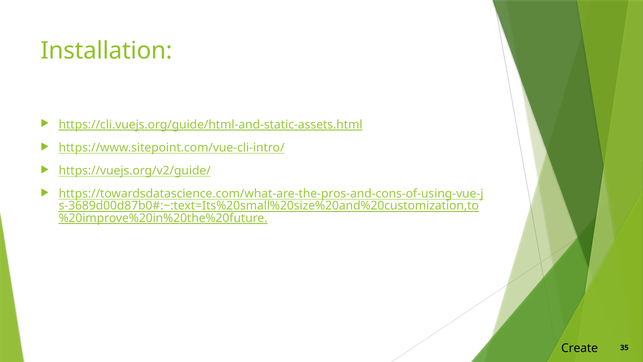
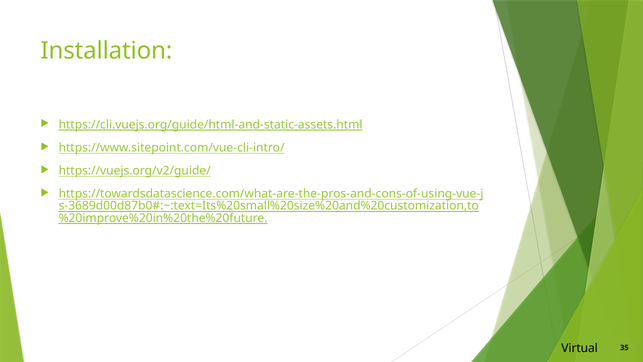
Create: Create -> Virtual (580, 348)
